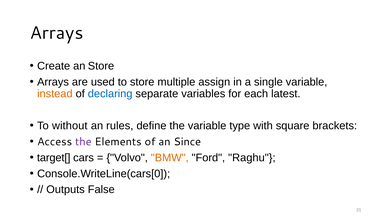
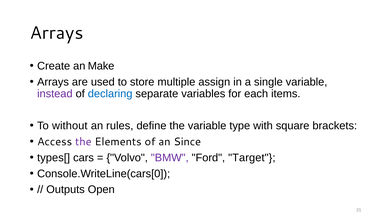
an Store: Store -> Make (101, 66)
instead colour: orange -> purple (55, 94)
latest: latest -> items (286, 94)
target[: target[ -> types[ (54, 158)
BMW colour: orange -> purple (170, 158)
Raghu: Raghu -> Target (252, 158)
False: False -> Open (101, 190)
